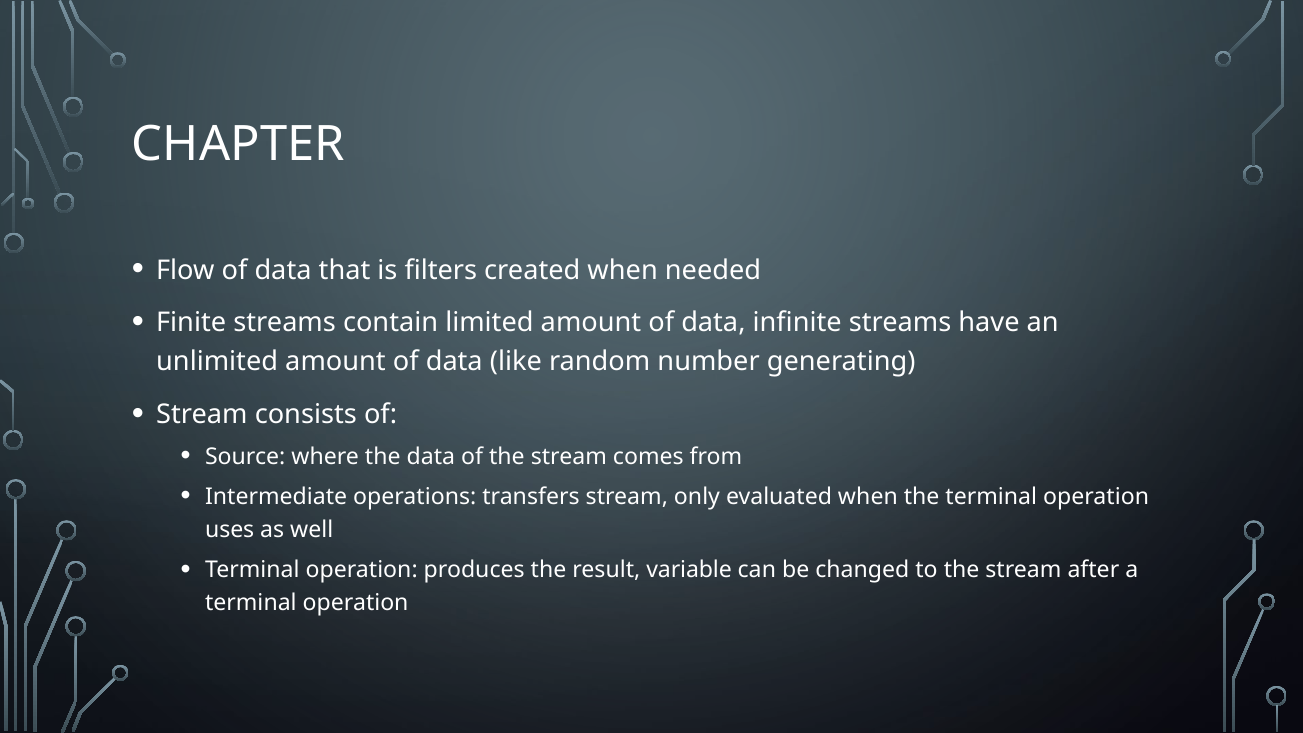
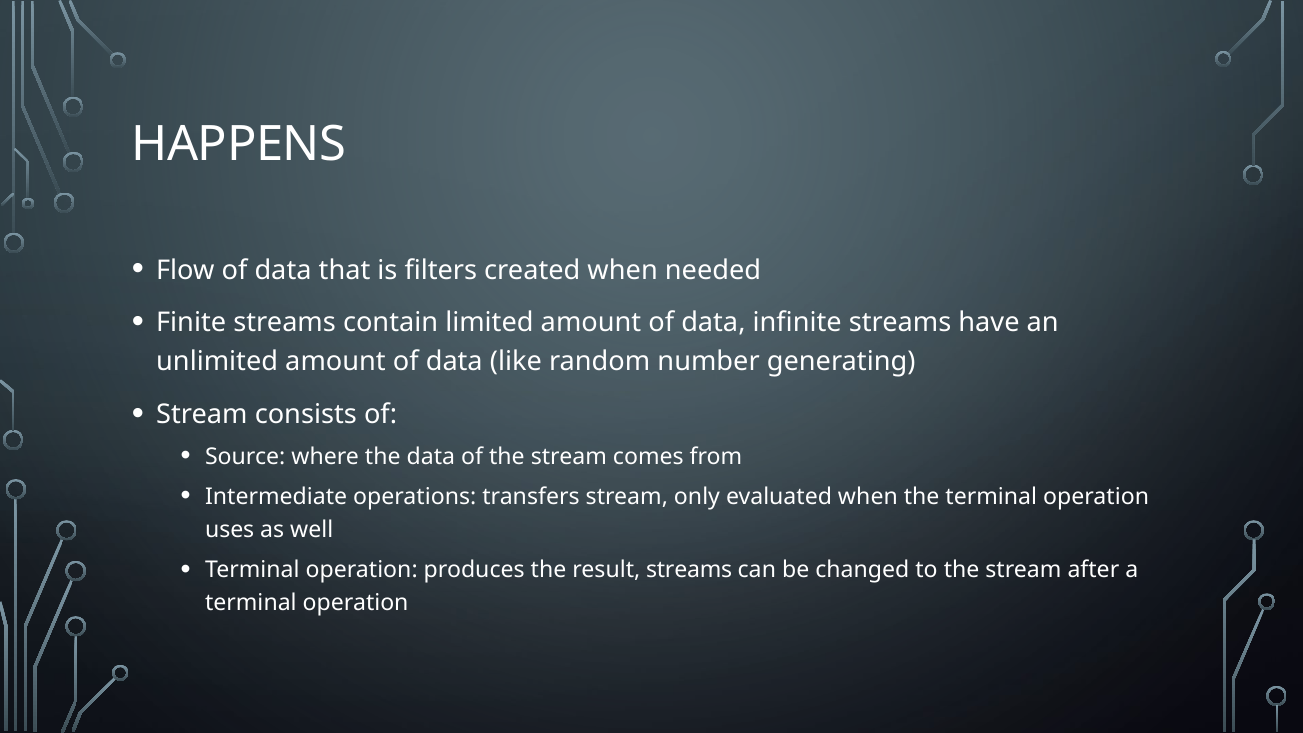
CHAPTER: CHAPTER -> HAPPENS (239, 145)
result variable: variable -> streams (689, 570)
